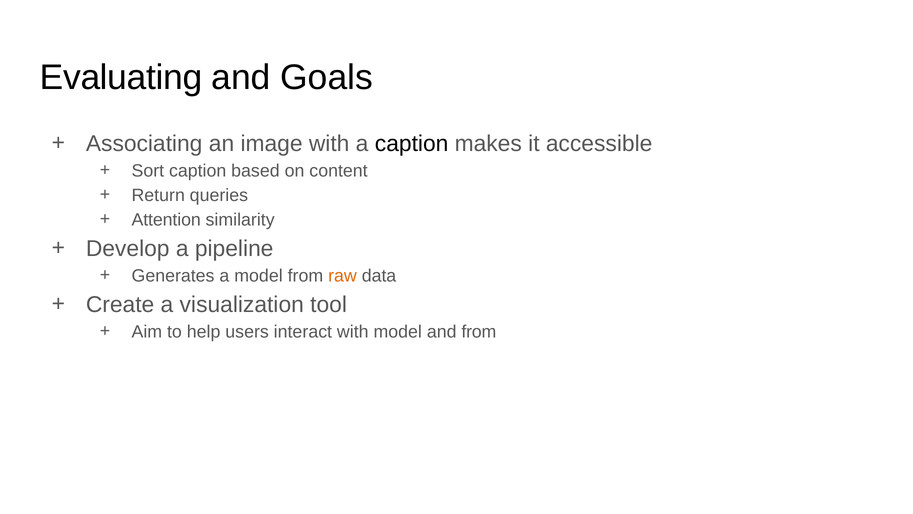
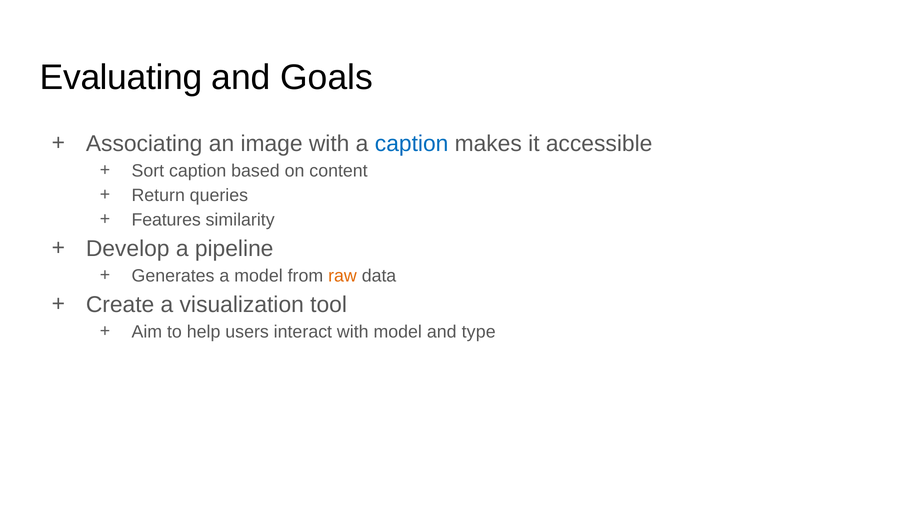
caption colour: black -> blue (412, 144)
Attention: Attention -> Features (166, 220)
and from: from -> type (479, 332)
